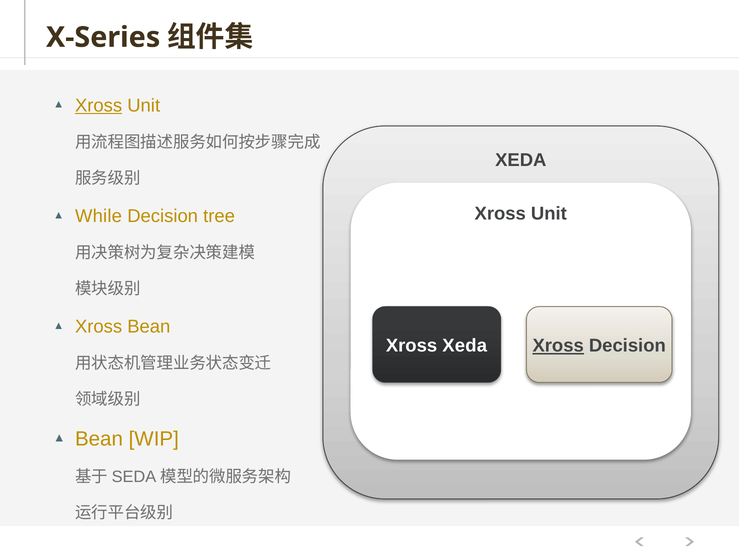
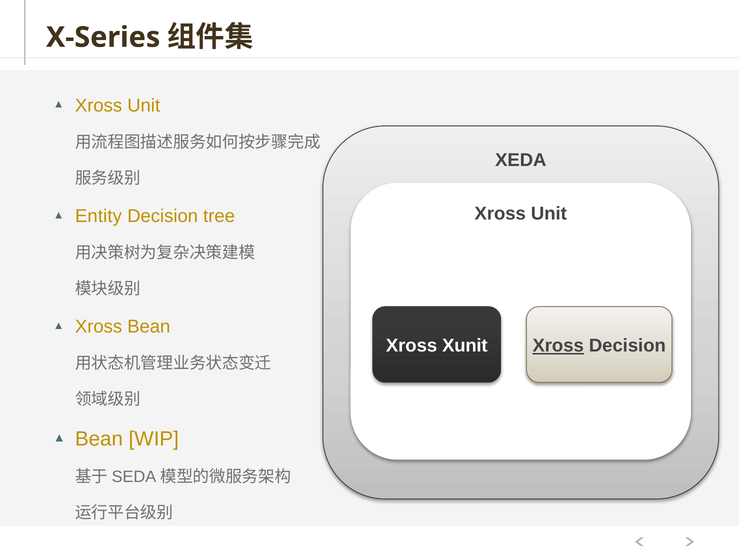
Xross underline: present -> none (99, 105)
While: While -> Entity (98, 216)
Xross Xeda: Xeda -> Xunit (465, 345)
